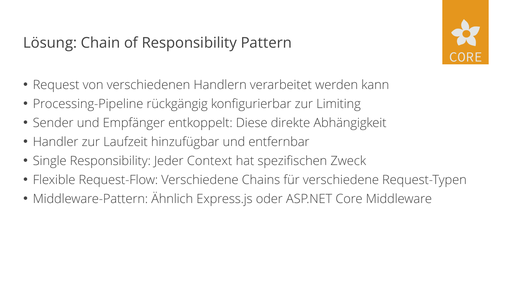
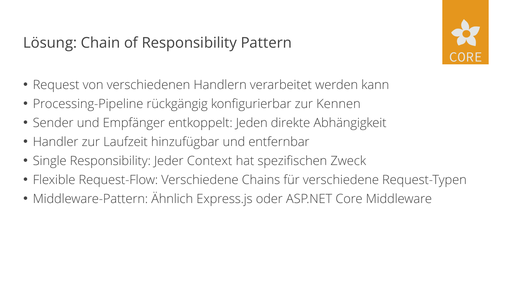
Limiting: Limiting -> Kennen (338, 104)
Diese: Diese -> Jeden (252, 123)
